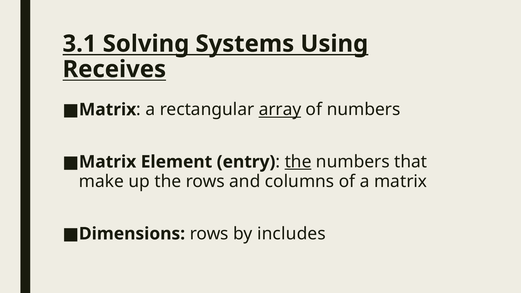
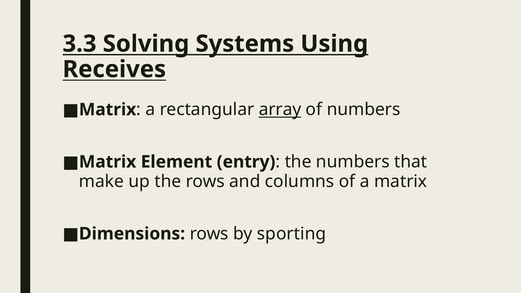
3.1: 3.1 -> 3.3 (80, 44)
the underline: present -> none (298, 162)
includes: includes -> sporting (292, 234)
